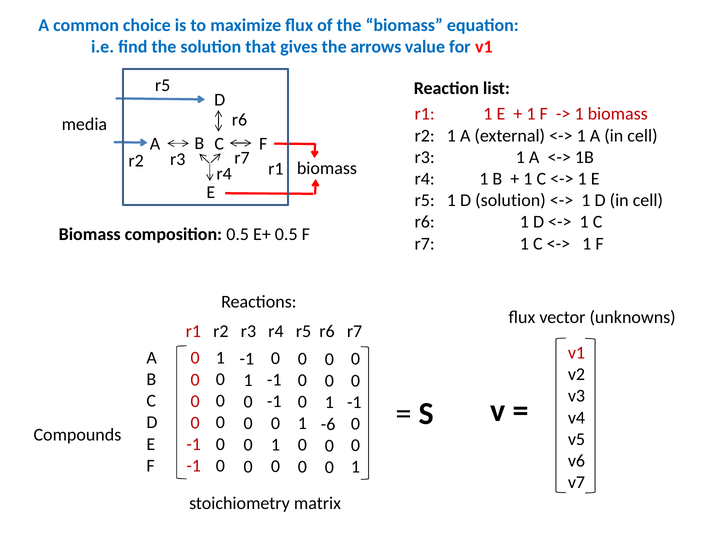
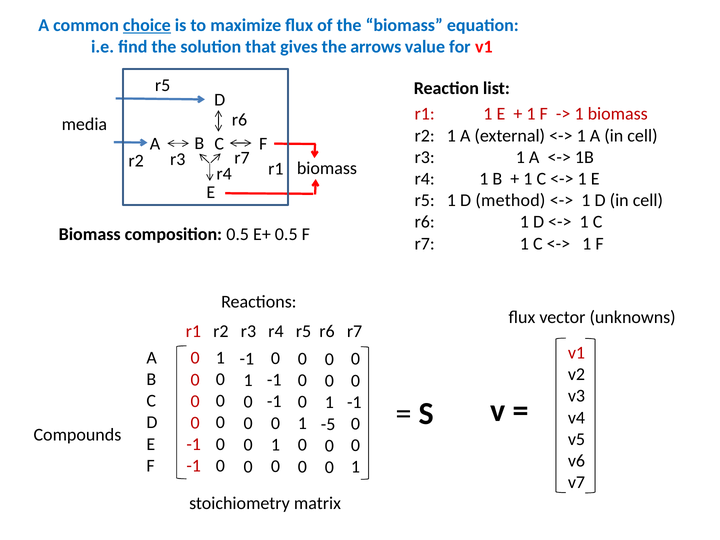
choice underline: none -> present (147, 25)
D solution: solution -> method (510, 200)
-6: -6 -> -5 (328, 424)
